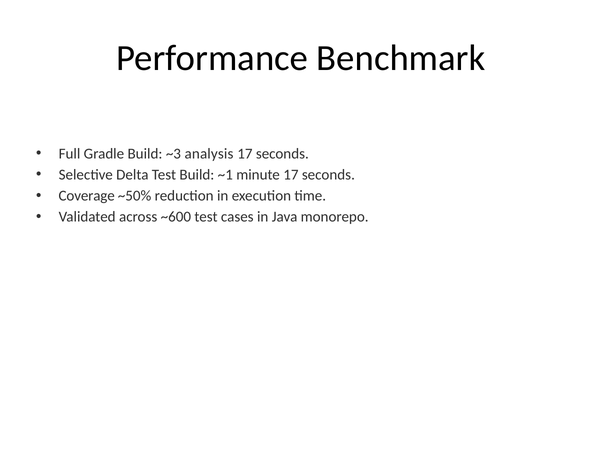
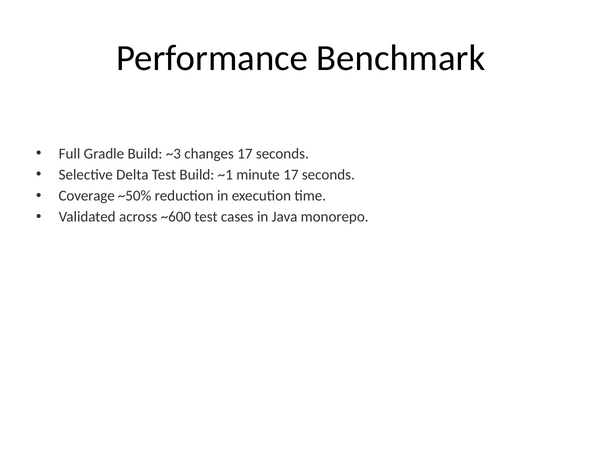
analysis: analysis -> changes (209, 154)
